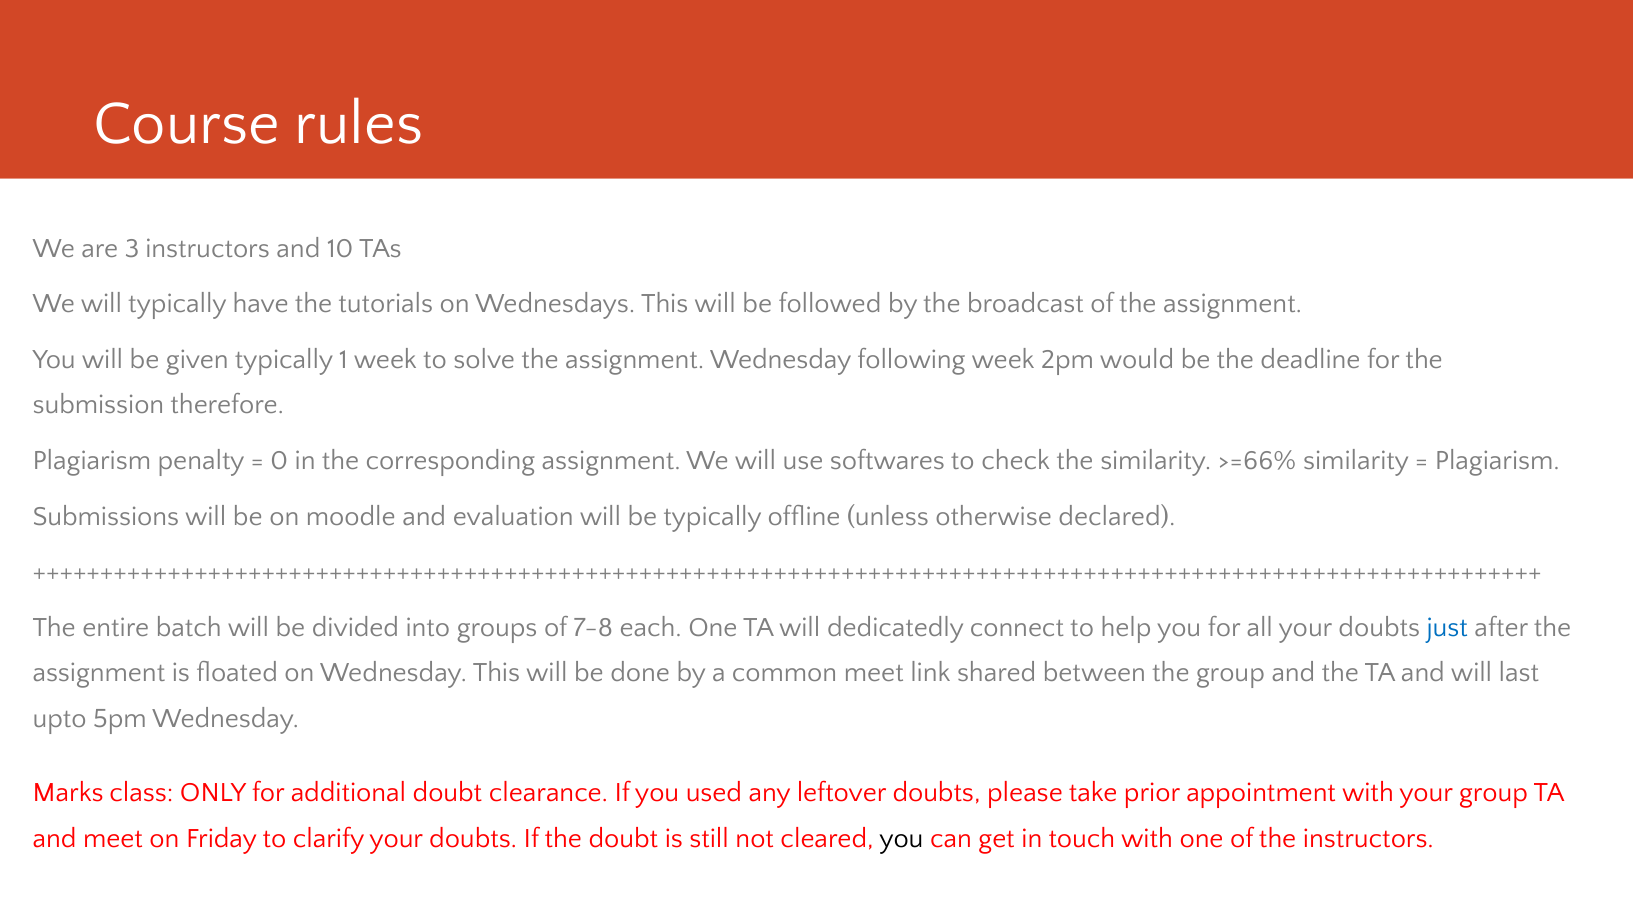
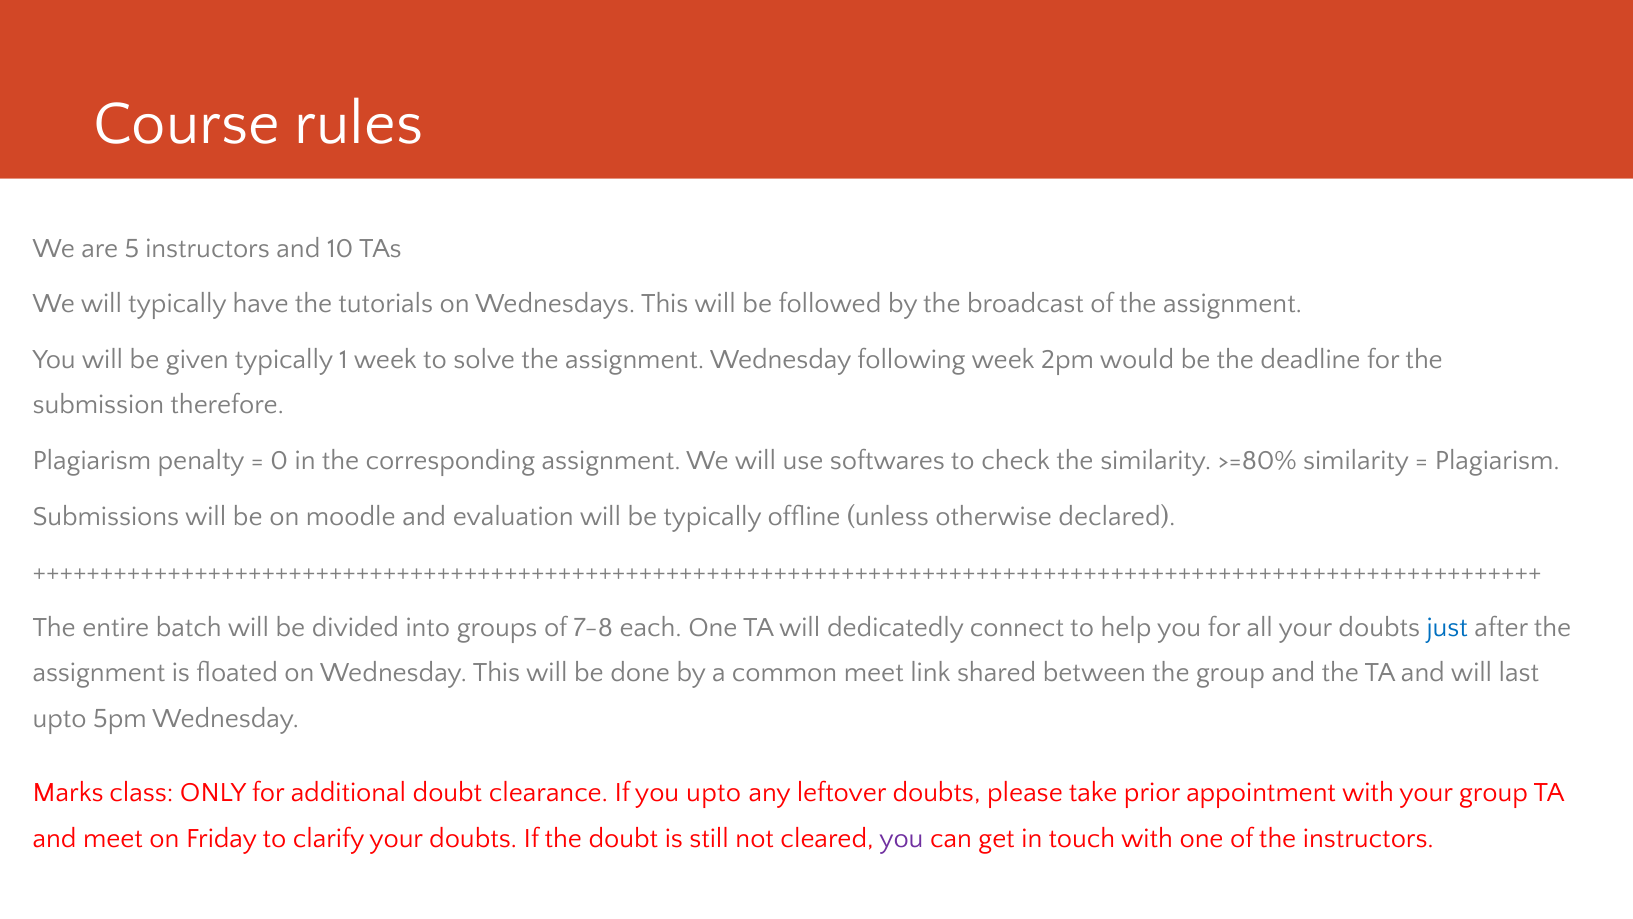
3: 3 -> 5 (132, 248)
>=66%: >=66% -> >=80% (1257, 460)
you used: used -> upto (714, 793)
you colour: black -> purple (902, 838)
